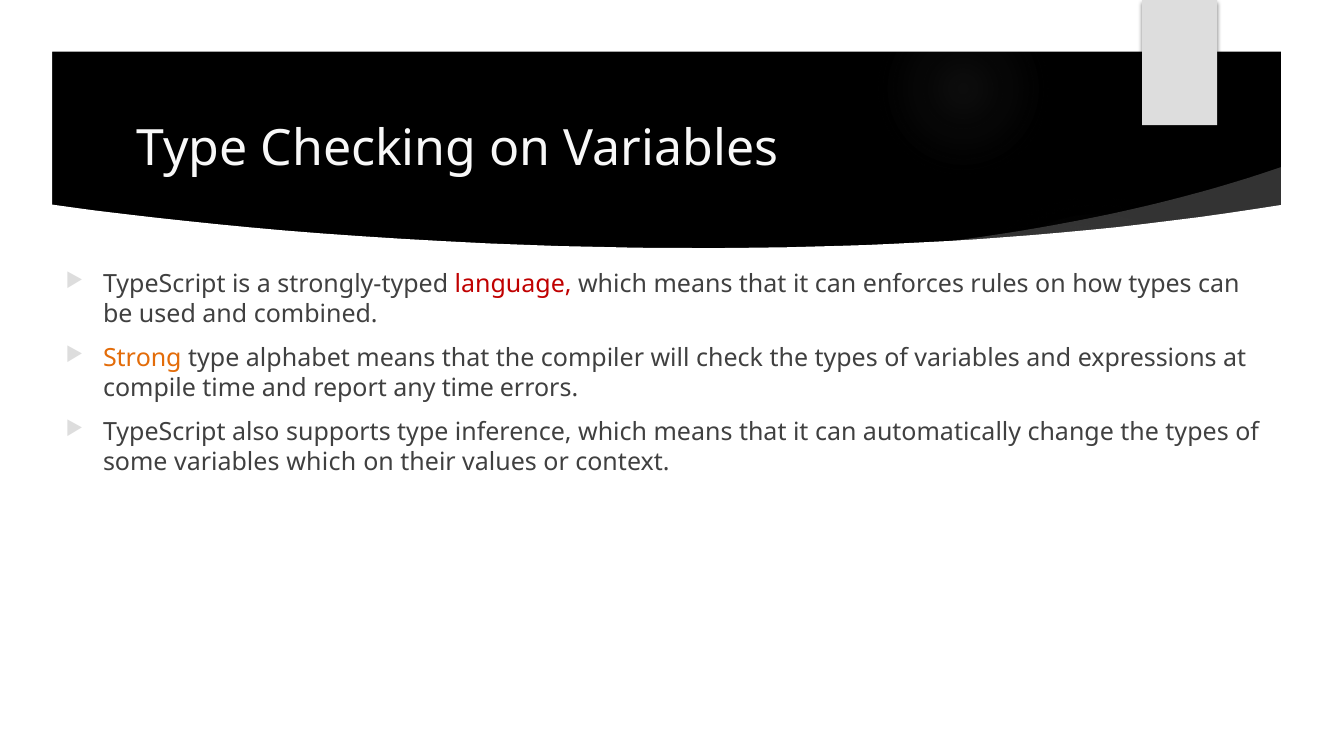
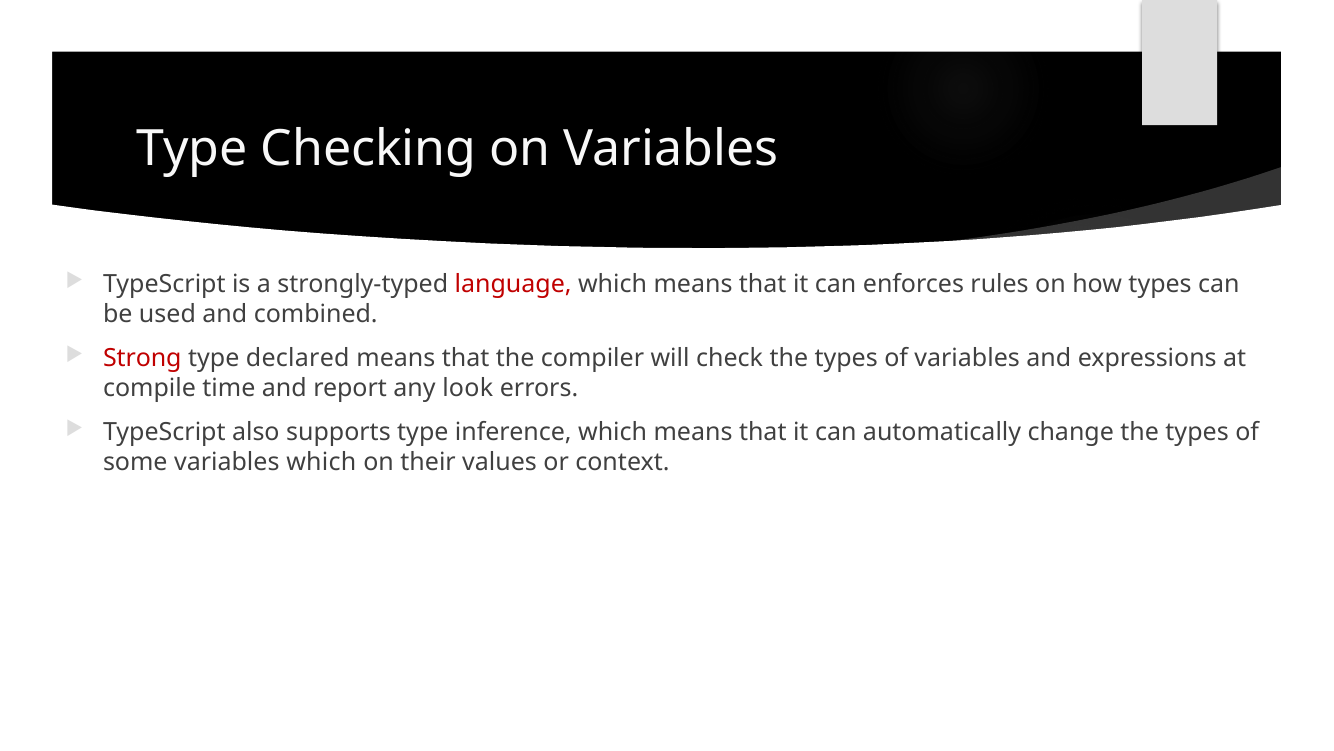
Strong colour: orange -> red (142, 358)
alphabet: alphabet -> declared (298, 358)
any time: time -> look (468, 388)
